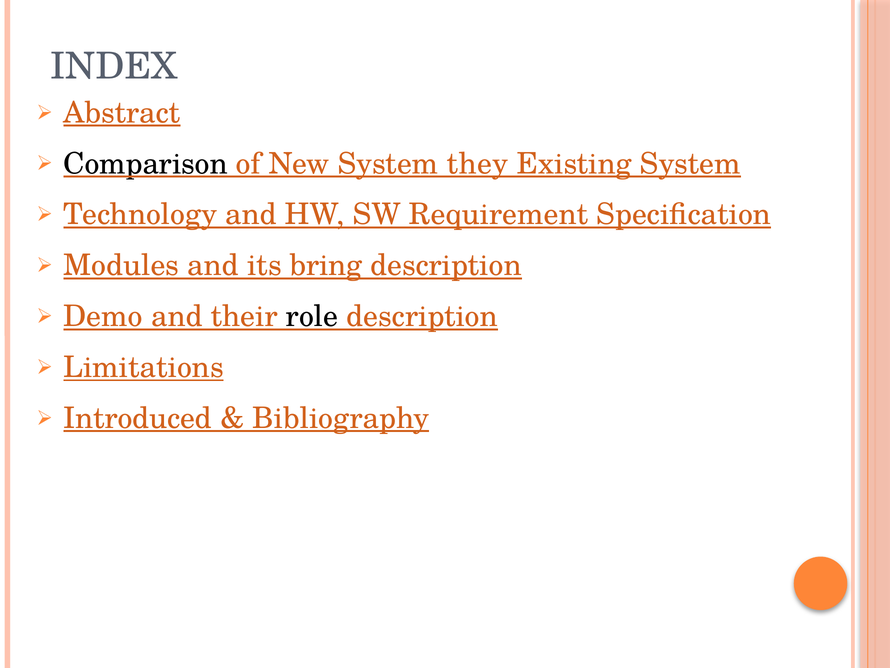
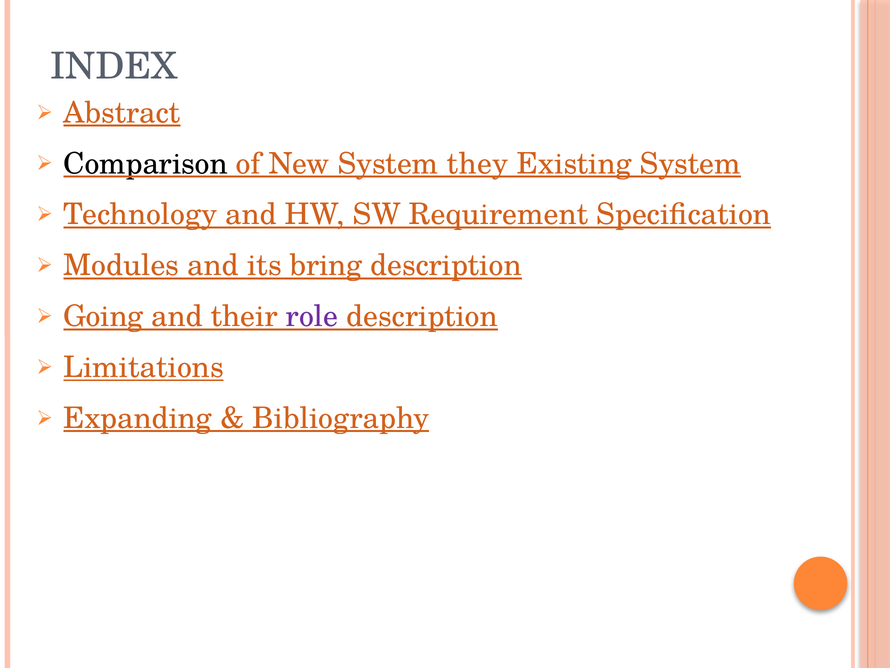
Demo: Demo -> Going (103, 316)
role colour: black -> purple (312, 316)
Introduced: Introduced -> Expanding (138, 418)
